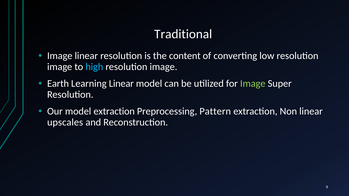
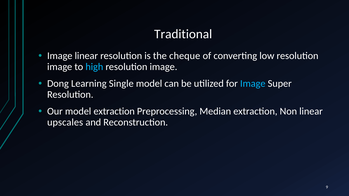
content: content -> cheque (185, 56)
Earth: Earth -> Dong (58, 84)
Learning Linear: Linear -> Single (121, 84)
Image colour: light green -> light blue (253, 84)
Pattern: Pattern -> Median (215, 112)
